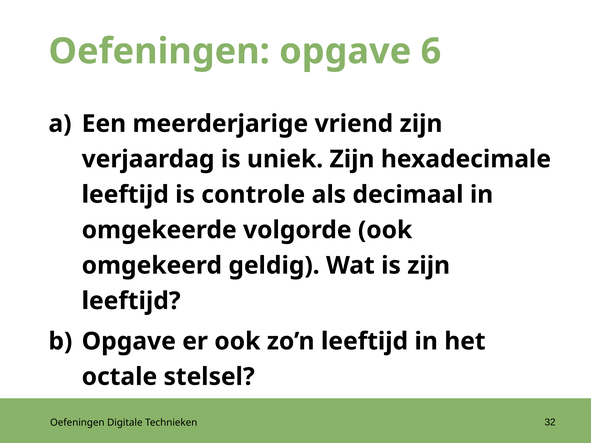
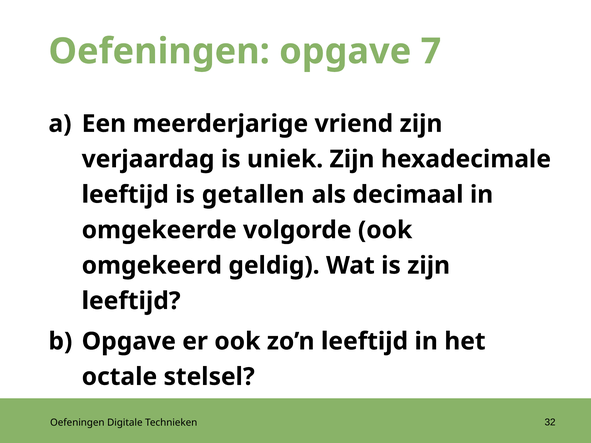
6: 6 -> 7 (431, 51)
controle: controle -> getallen (253, 195)
